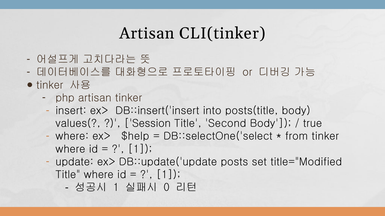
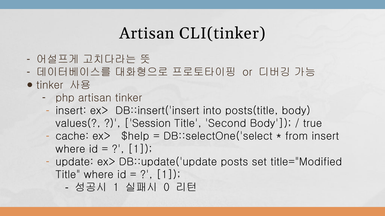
where: where -> cache (72, 137)
from tinker: tinker -> insert (325, 137)
